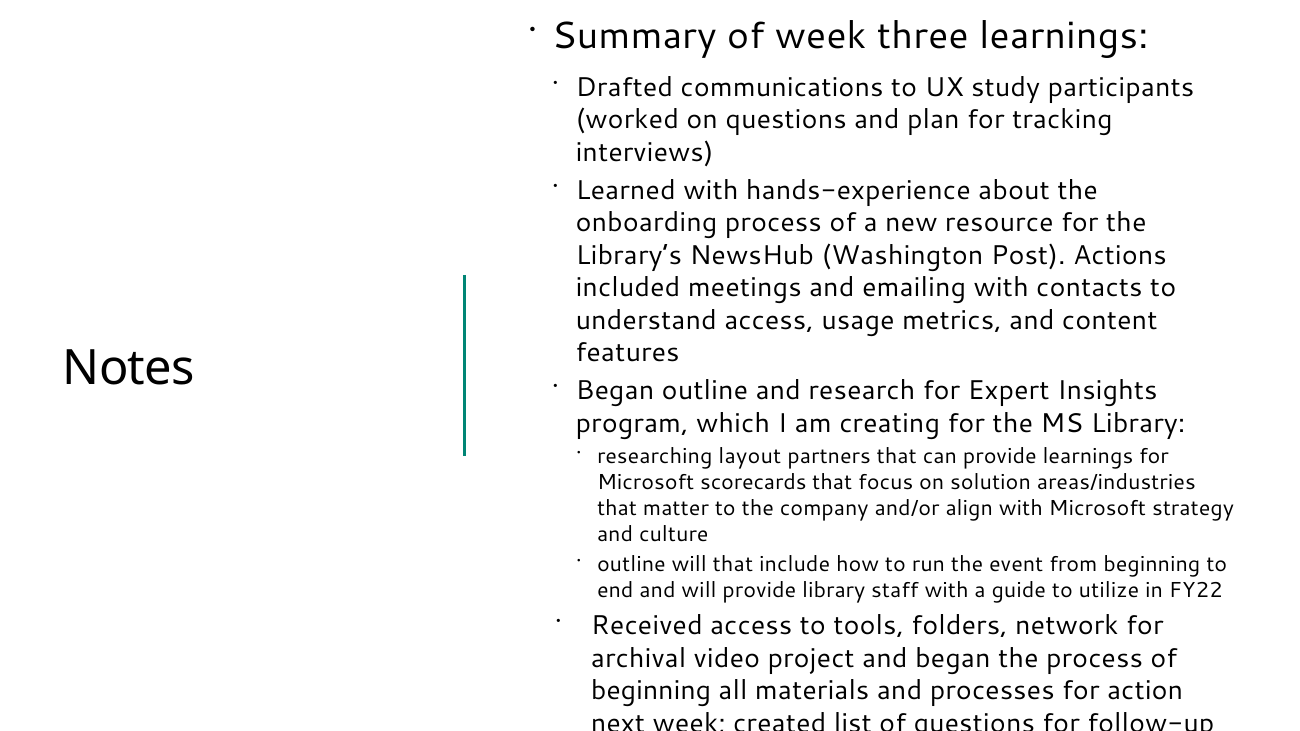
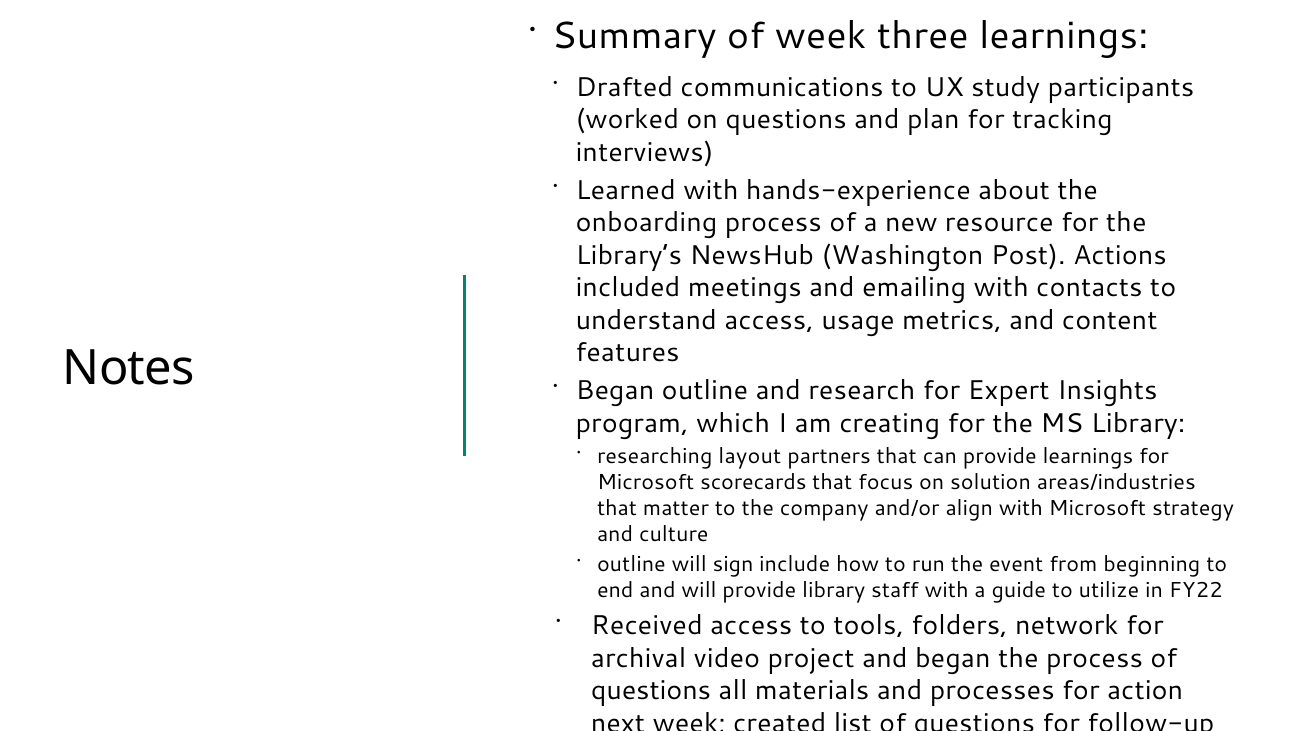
will that: that -> sign (733, 565)
beginning: beginning -> questions (651, 691)
